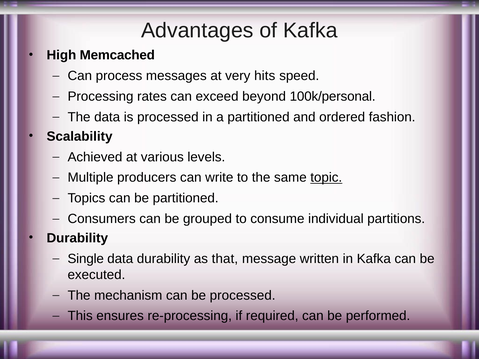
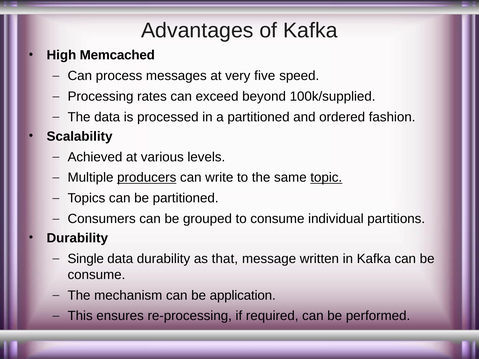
hits: hits -> five (265, 76)
100k/personal: 100k/personal -> 100k/supplied (333, 97)
producers underline: none -> present (147, 178)
executed: executed -> consume (96, 275)
be processed: processed -> application (243, 296)
